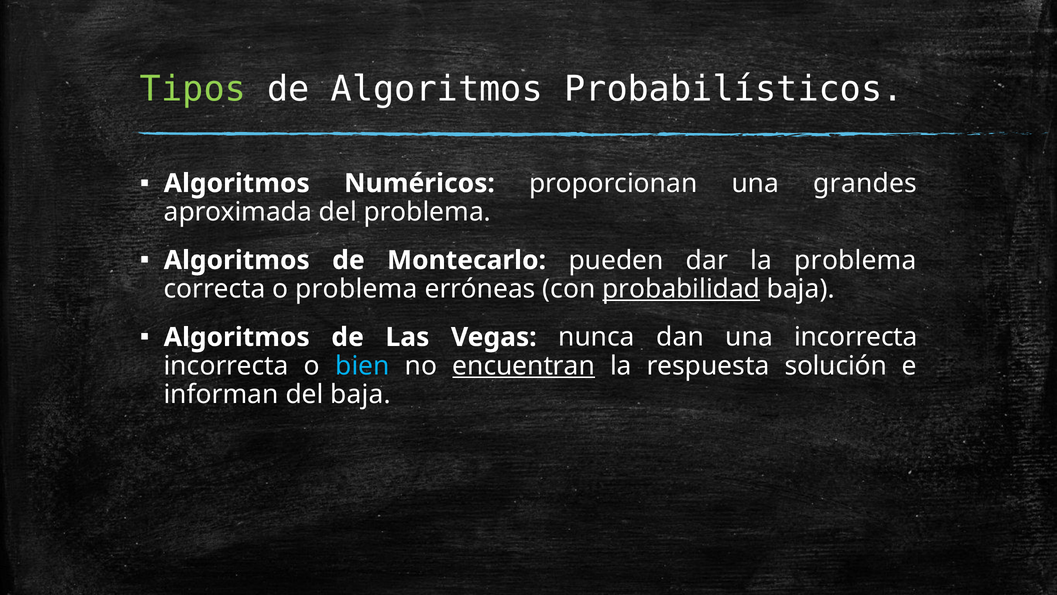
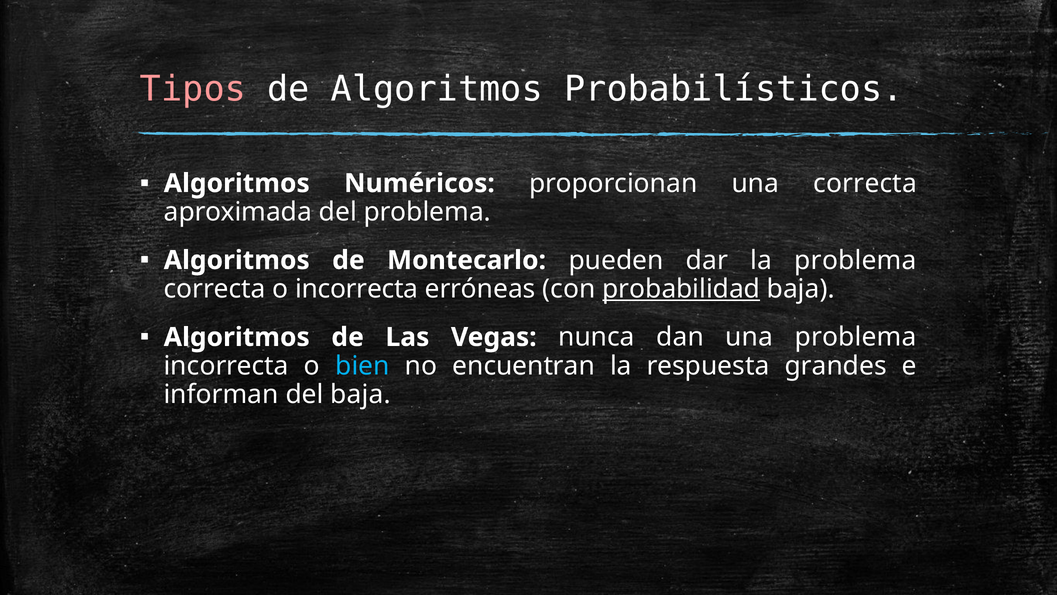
Tipos colour: light green -> pink (193, 89)
una grandes: grandes -> correcta (865, 183)
o problema: problema -> incorrecta (357, 289)
una incorrecta: incorrecta -> problema (856, 337)
encuentran underline: present -> none (524, 366)
solución: solución -> grandes (836, 366)
